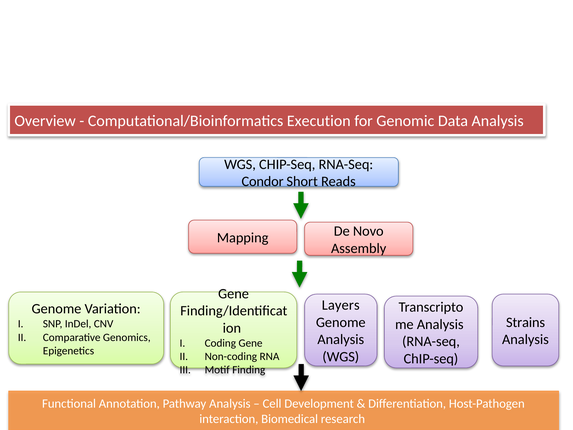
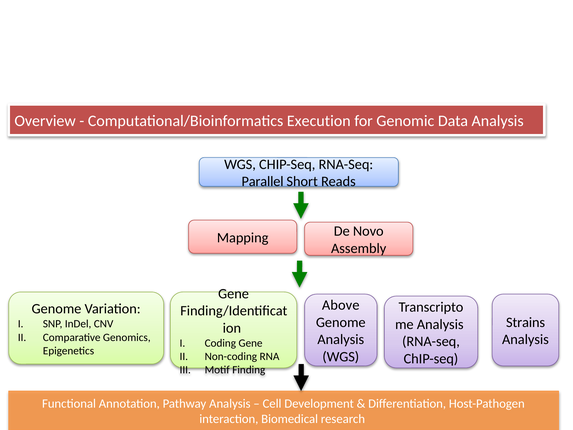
Condor: Condor -> Parallel (263, 181)
Layers: Layers -> Above (341, 305)
